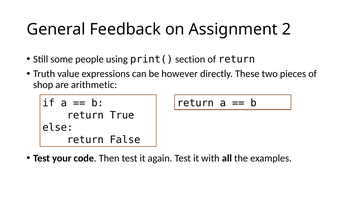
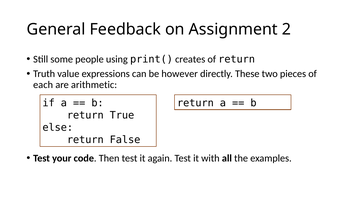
section: section -> creates (190, 59)
shop: shop -> each (43, 85)
